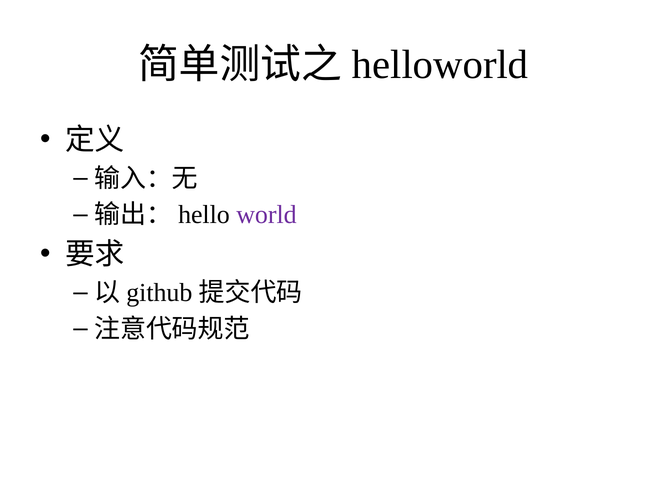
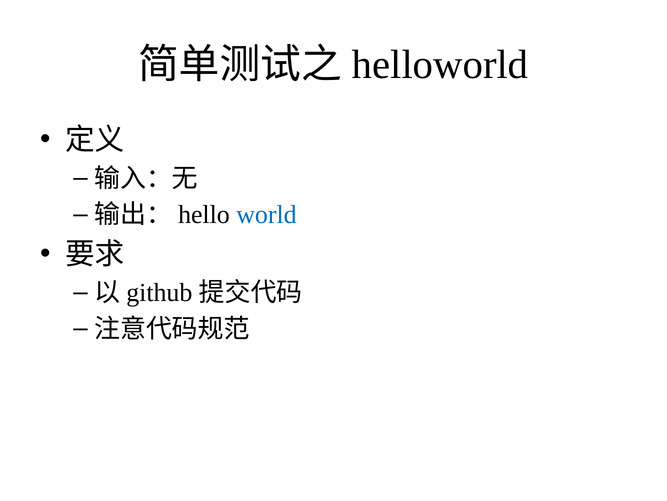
world colour: purple -> blue (266, 215)
